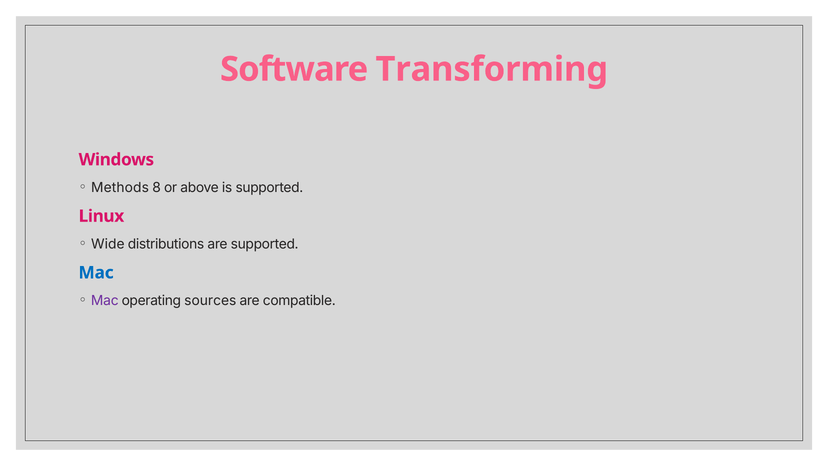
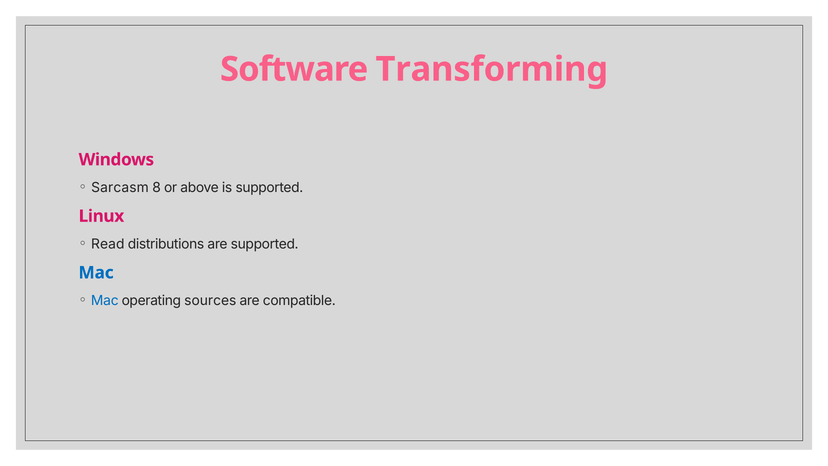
Methods: Methods -> Sarcasm (120, 187)
Wide: Wide -> Read (108, 244)
Mac colour: purple -> blue (105, 300)
